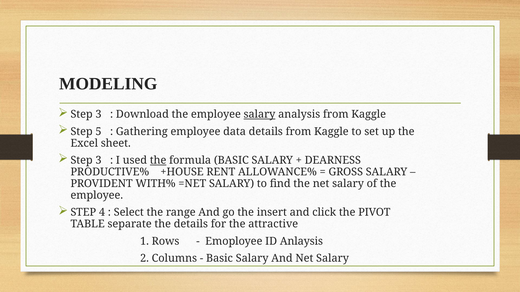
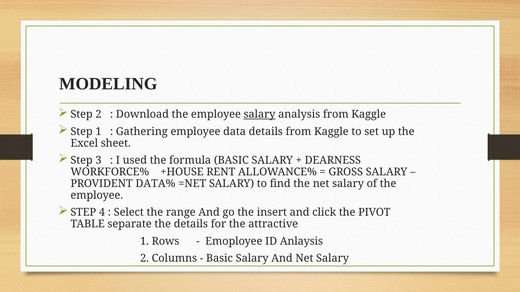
3: 3 -> 2 (98, 115)
Step 5: 5 -> 1 (98, 132)
the underline: present -> none (158, 161)
PRODUCTIVE%: PRODUCTIVE% -> WORKFORCE% (110, 172)
WITH%: WITH% -> DATA% (155, 184)
